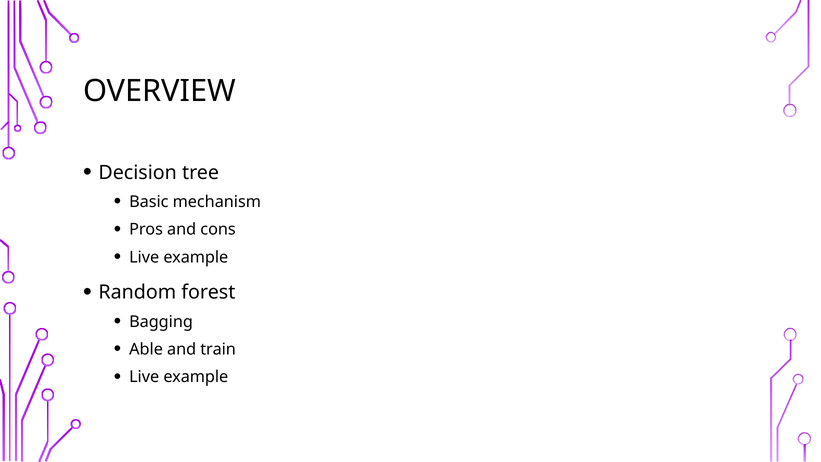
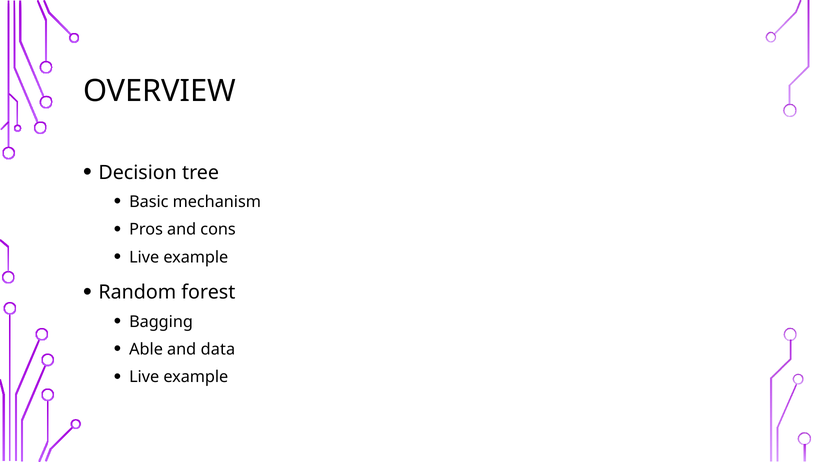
train: train -> data (218, 349)
